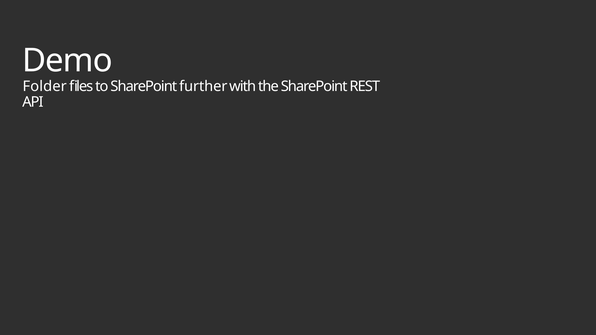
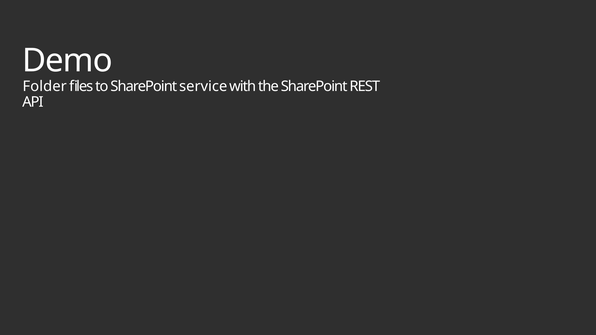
further: further -> service (203, 86)
